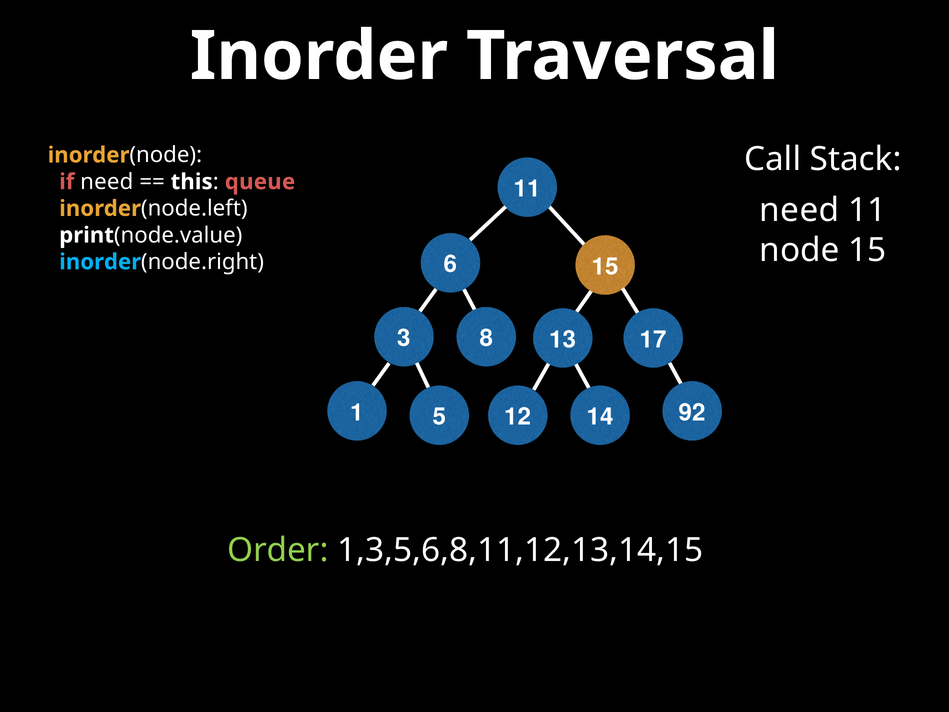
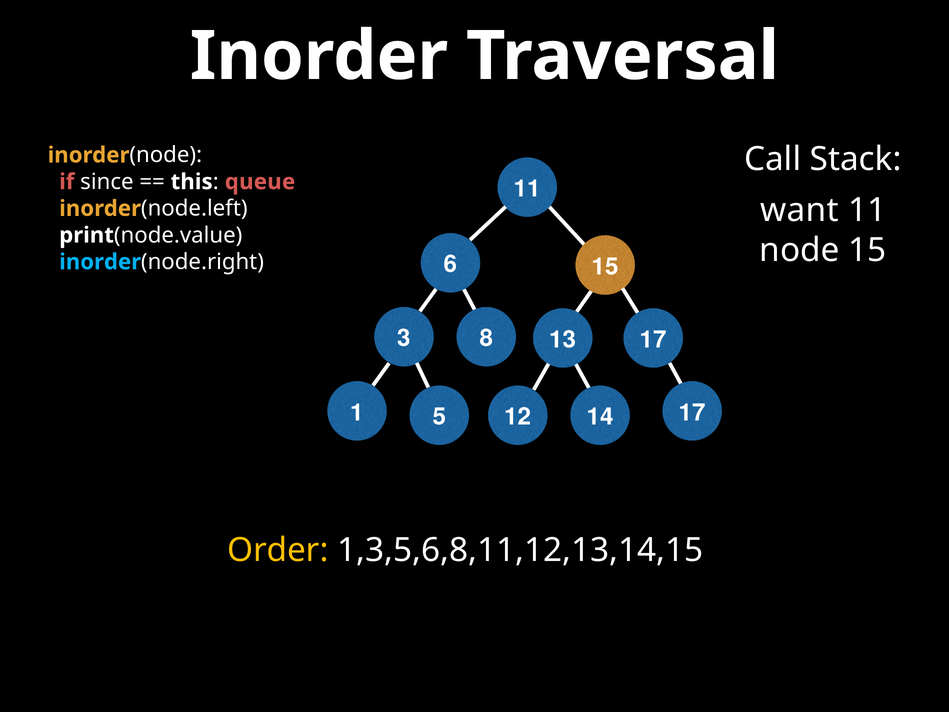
if need: need -> since (107, 182)
need: need -> want (799, 210)
92: 92 -> 17 (692, 412)
Order colour: light green -> yellow (278, 550)
